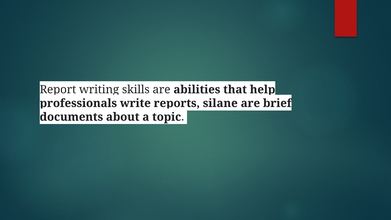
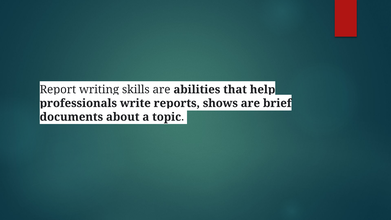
silane: silane -> shows (220, 103)
